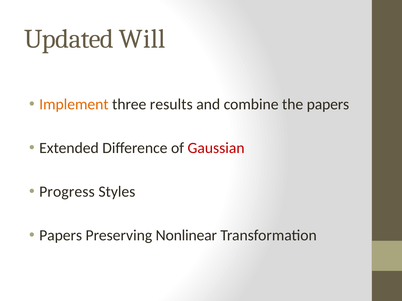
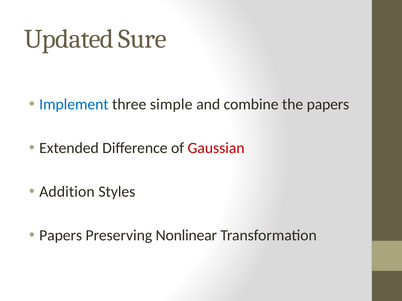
Will: Will -> Sure (142, 39)
Implement colour: orange -> blue (74, 105)
results: results -> simple (171, 105)
Progress: Progress -> Addition (67, 192)
